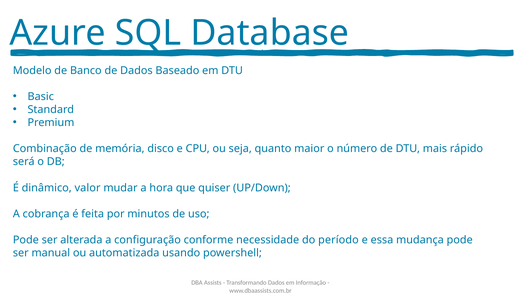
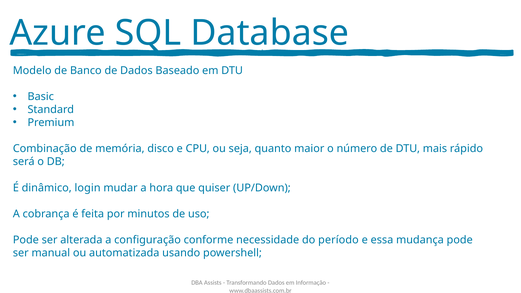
valor: valor -> login (88, 188)
